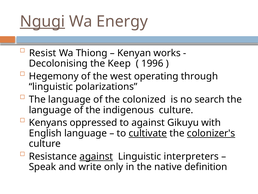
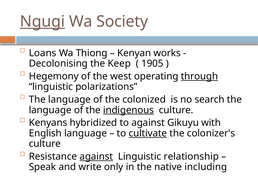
Energy: Energy -> Society (122, 22)
Resist: Resist -> Loans (43, 53)
1996: 1996 -> 1905 (152, 63)
through underline: none -> present (199, 76)
indigenous underline: none -> present (129, 110)
oppressed: oppressed -> hybridized (93, 122)
colonizer's underline: present -> none (211, 133)
interpreters: interpreters -> relationship (191, 156)
definition: definition -> including (206, 167)
